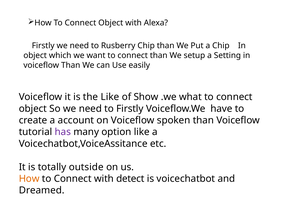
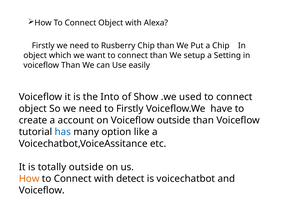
the Like: Like -> Into (110, 97)
what: what -> used (190, 97)
Voiceflow spoken: spoken -> outside (174, 120)
has colour: purple -> blue (63, 132)
Dreamed: Dreamed -> Voiceflow (42, 190)
